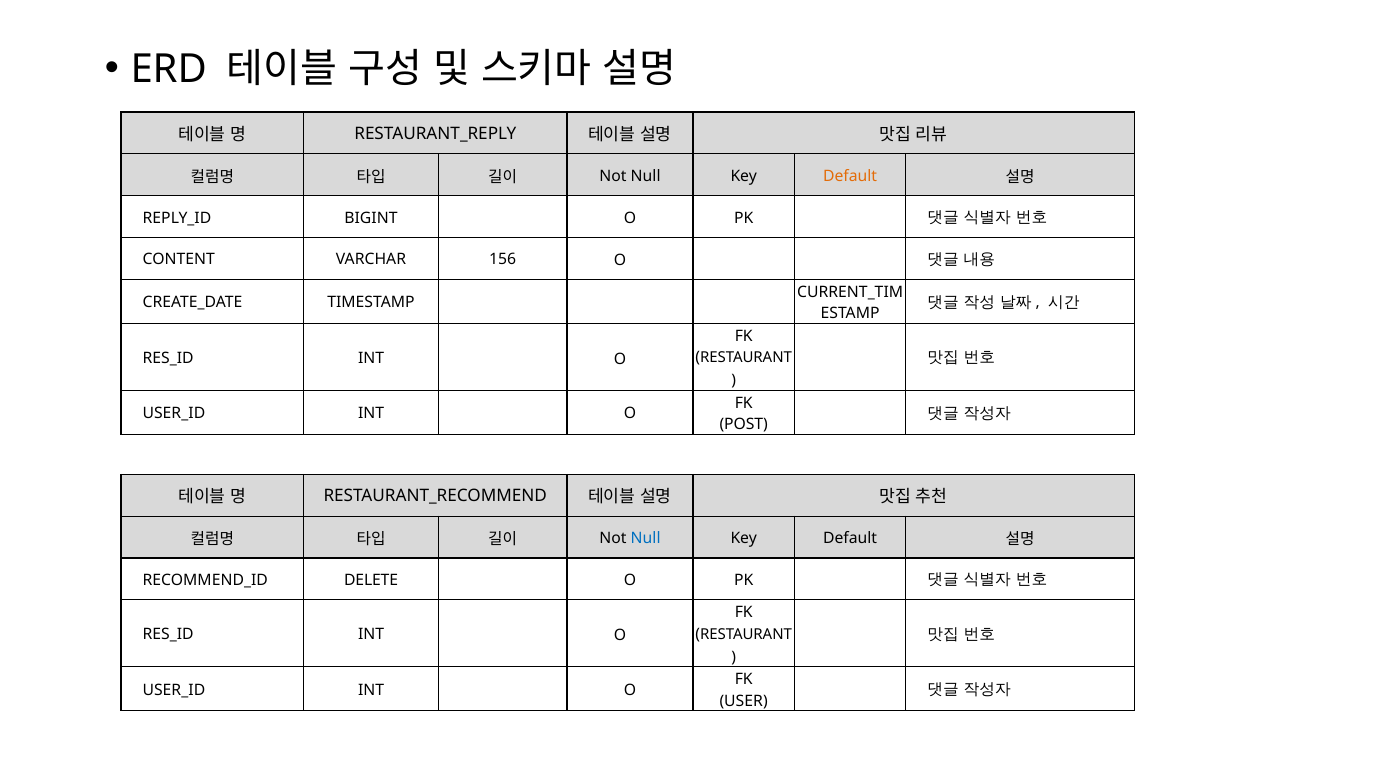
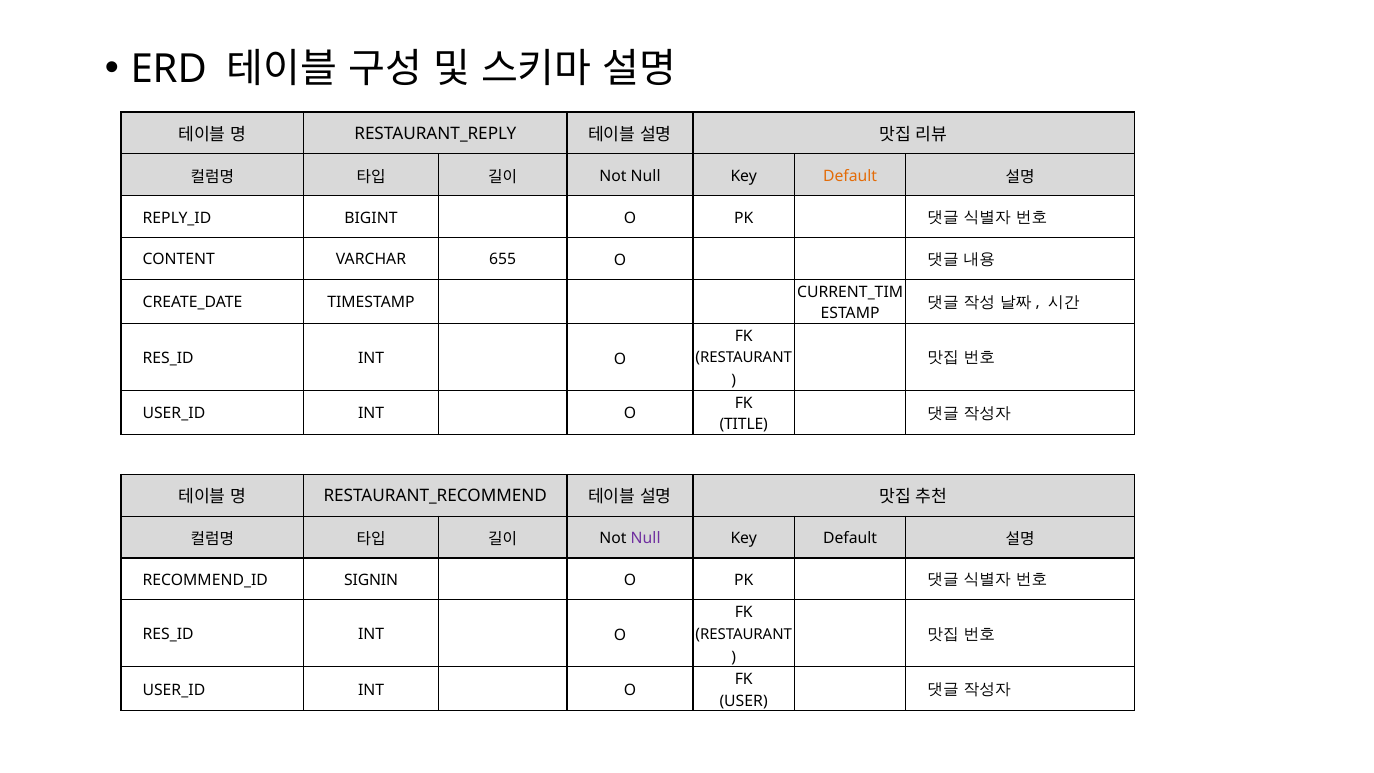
156: 156 -> 655 (503, 260)
POST: POST -> TITLE (744, 424)
Null colour: blue -> purple (646, 538)
DELETE: DELETE -> SIGNIN (371, 580)
